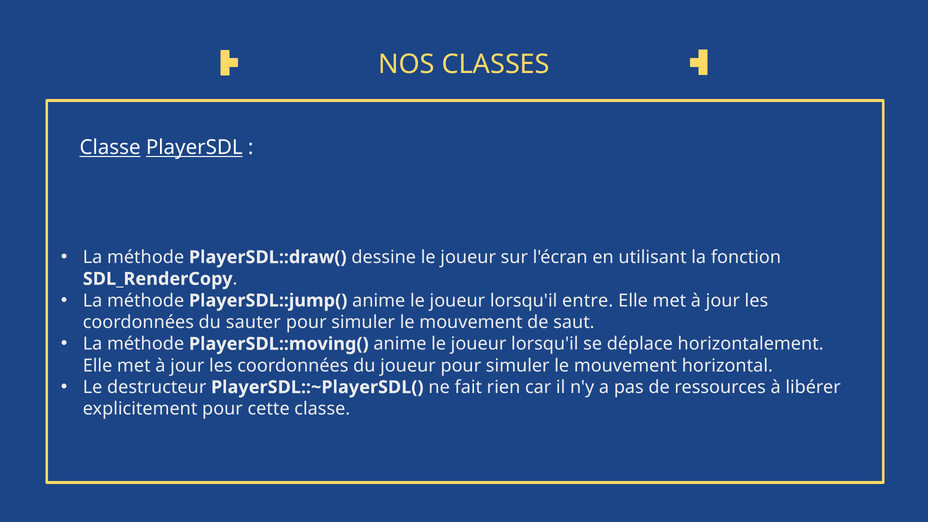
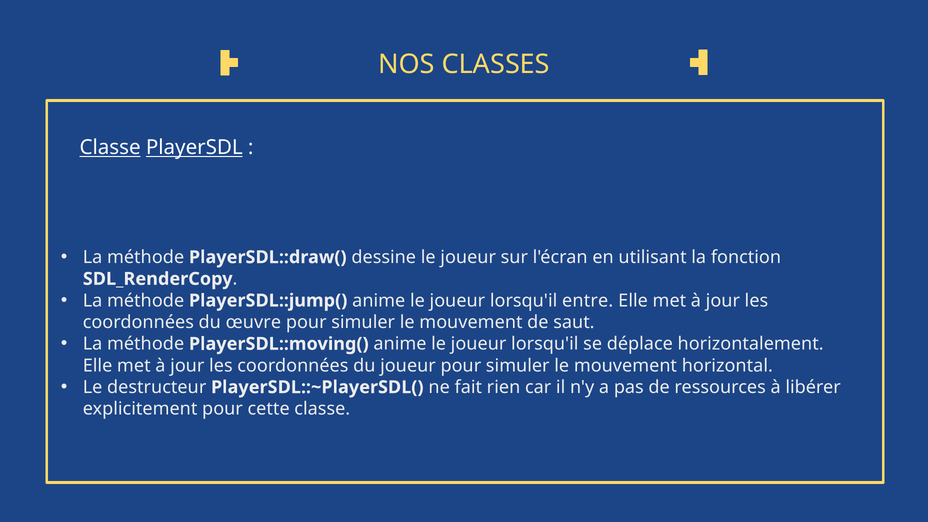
sauter: sauter -> œuvre (253, 322)
